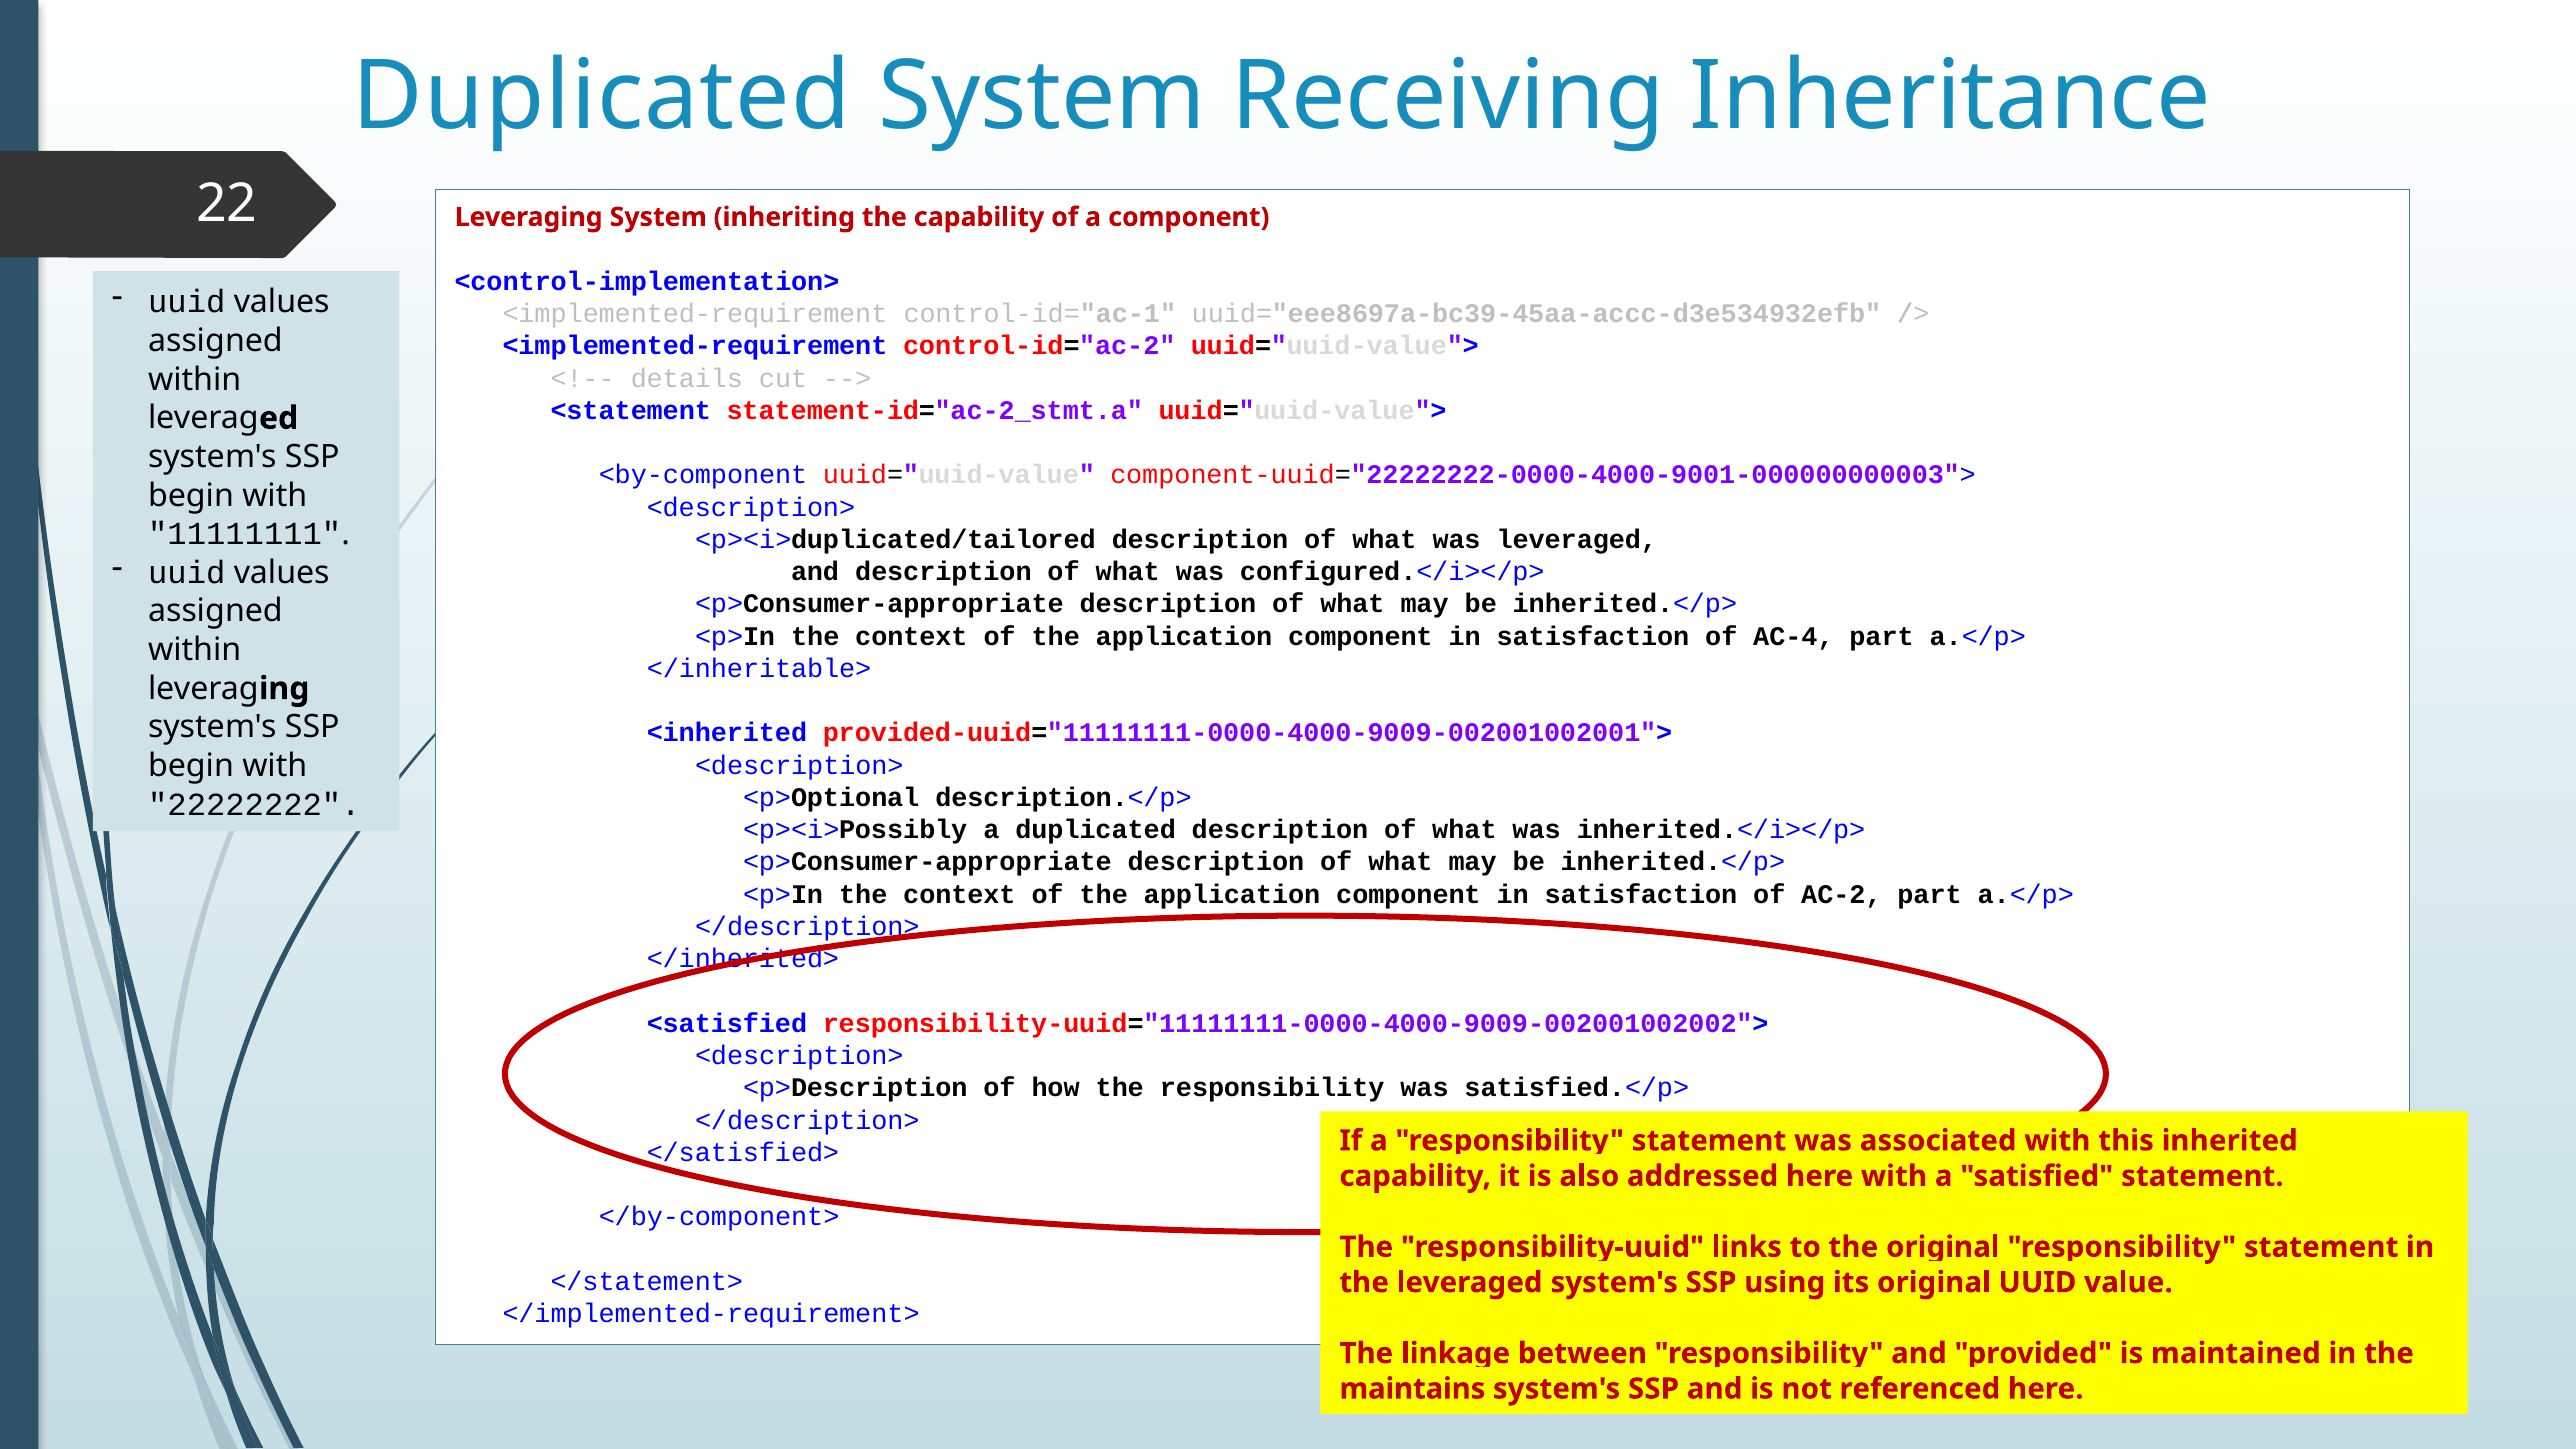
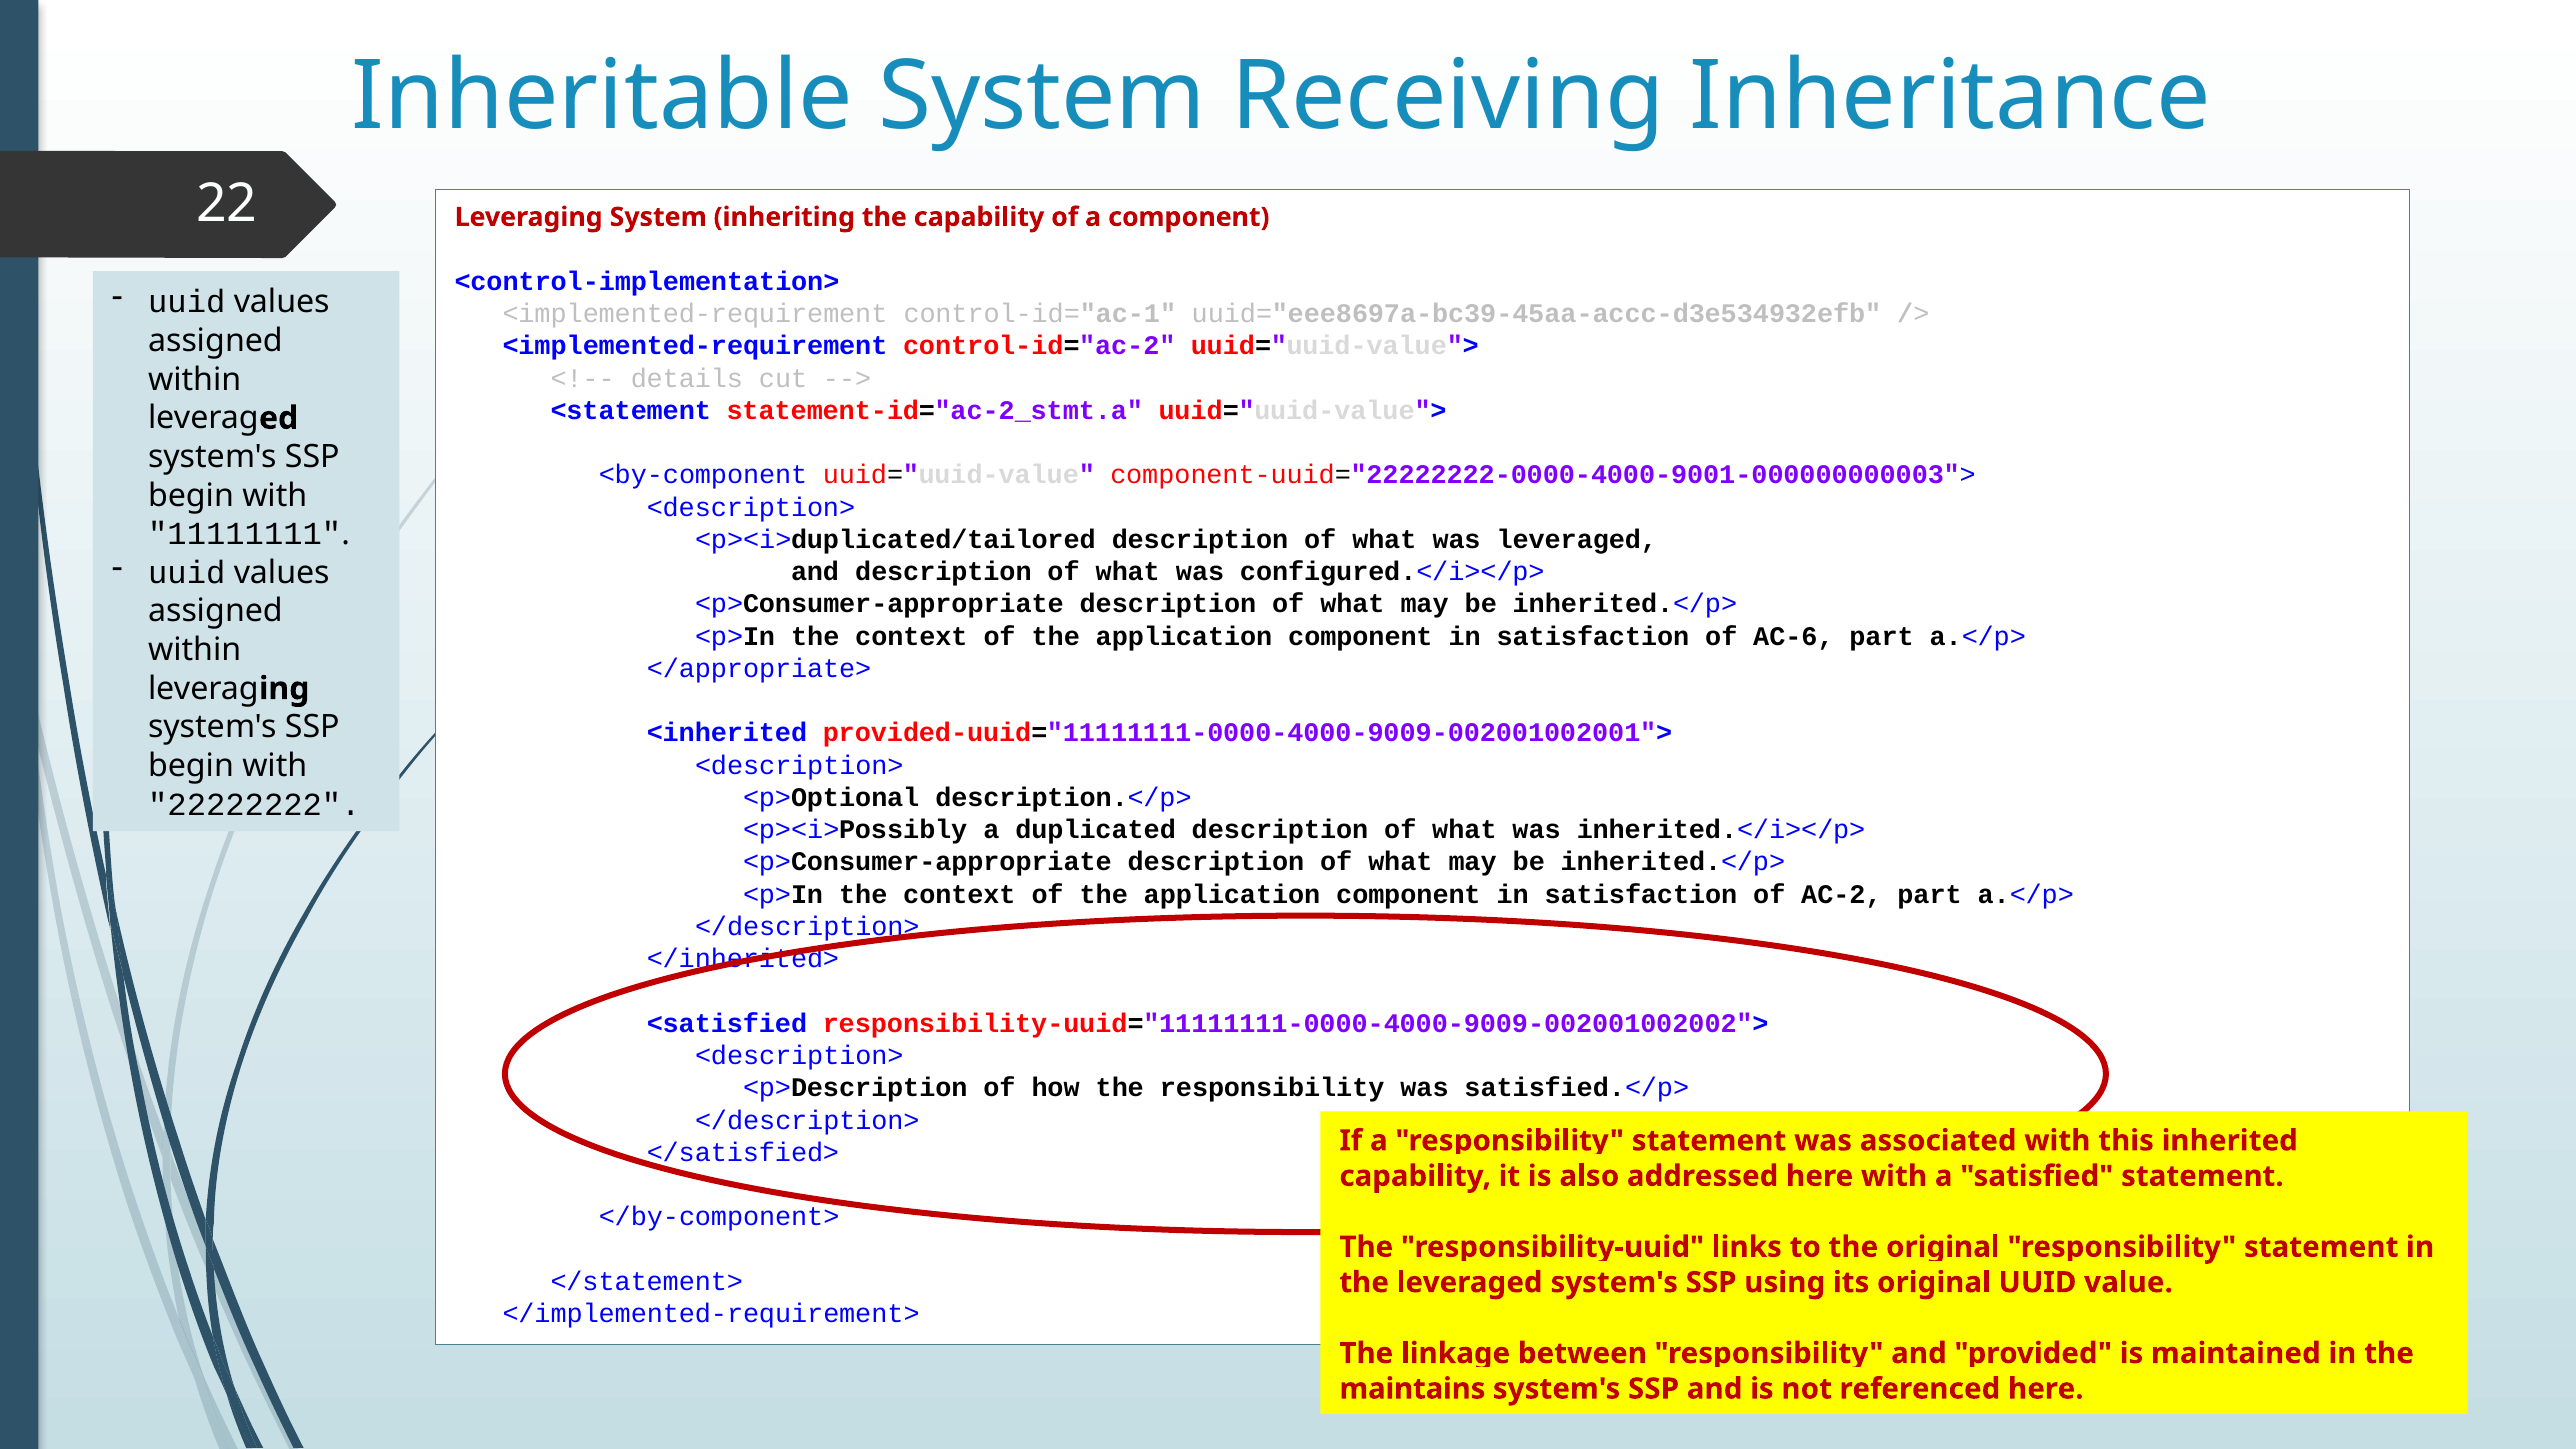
Duplicated: Duplicated -> Inheritable (602, 96)
AC-4: AC-4 -> AC-6 (1793, 636)
</inheritable>: </inheritable> -> </appropriate> (759, 669)
